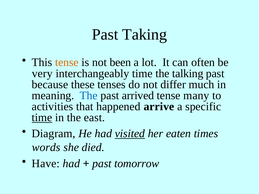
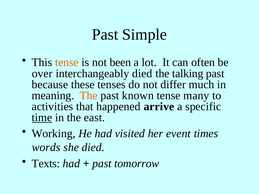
Taking: Taking -> Simple (145, 35)
very: very -> over (42, 74)
interchangeably time: time -> died (142, 74)
The colour: blue -> orange (89, 96)
arrived: arrived -> known (138, 96)
Diagram: Diagram -> Working (54, 134)
visited underline: present -> none (130, 134)
eaten: eaten -> event (178, 134)
Have: Have -> Texts (46, 164)
